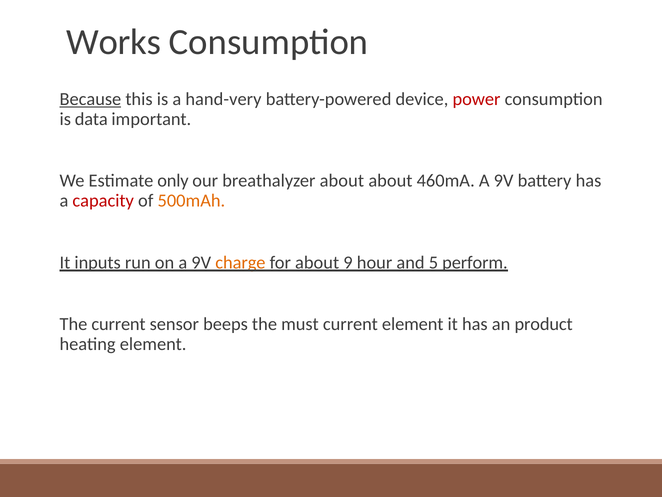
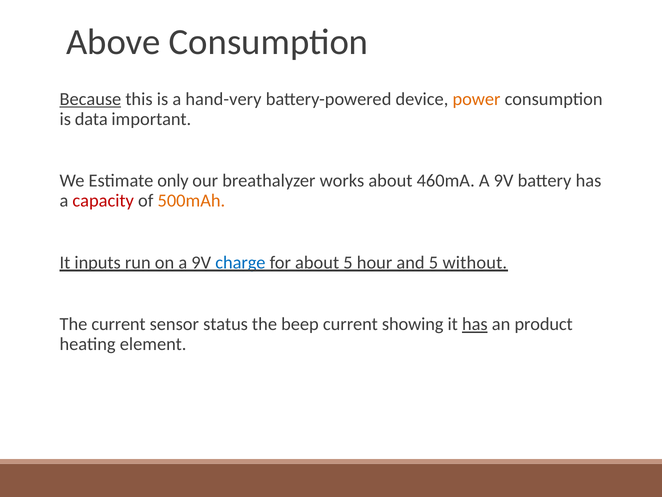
Works: Works -> Above (113, 42)
power colour: red -> orange (477, 99)
breathalyzer about: about -> works (342, 181)
charge colour: orange -> blue (240, 262)
about 9: 9 -> 5 (348, 262)
perform: perform -> without (475, 262)
beeps: beeps -> status (226, 324)
must: must -> beep (300, 324)
current element: element -> showing (413, 324)
has underline: none -> present (475, 324)
